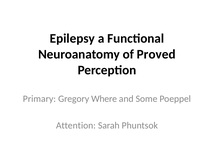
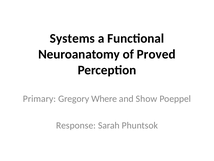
Epilepsy: Epilepsy -> Systems (72, 38)
Some: Some -> Show (147, 98)
Attention: Attention -> Response (76, 125)
